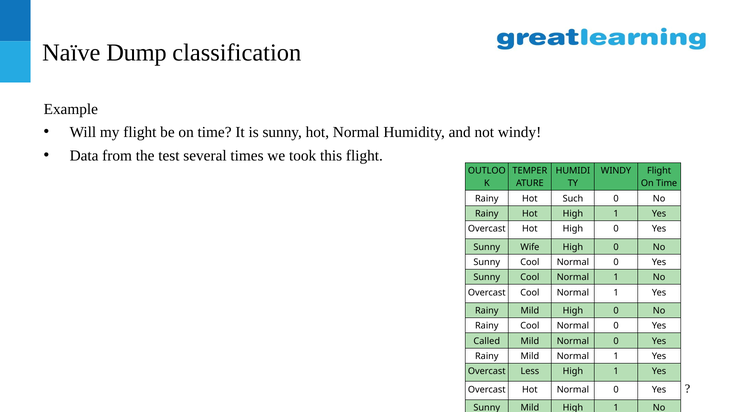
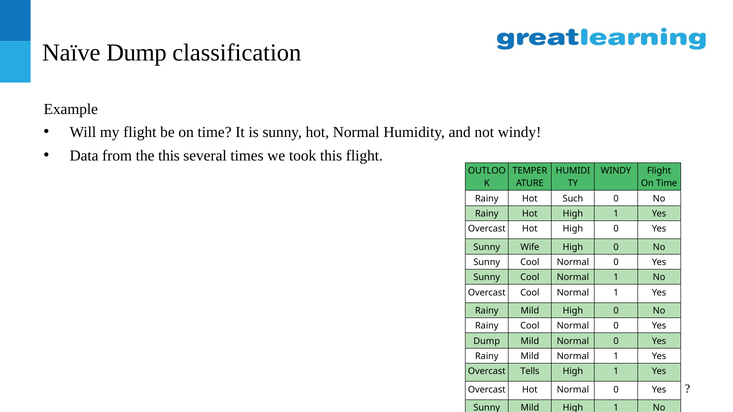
the test: test -> this (169, 156)
Called: Called -> Dump (487, 341)
Less: Less -> Tells (530, 372)
